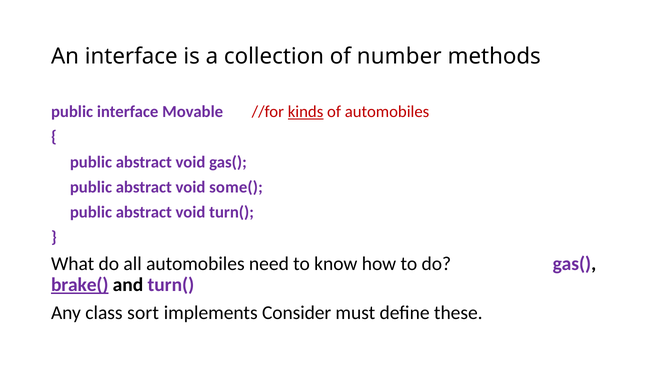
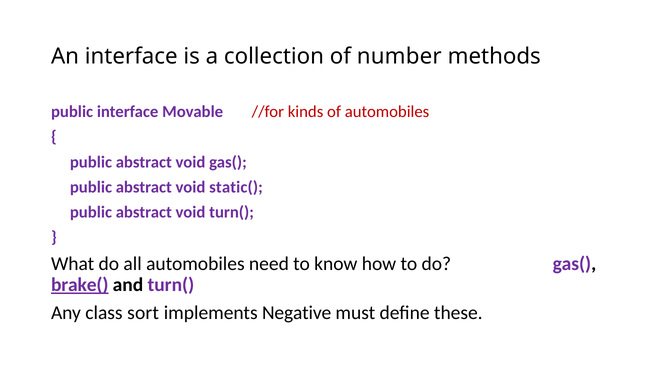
kinds underline: present -> none (306, 112)
some(: some( -> static( (236, 187)
Consider: Consider -> Negative (297, 312)
